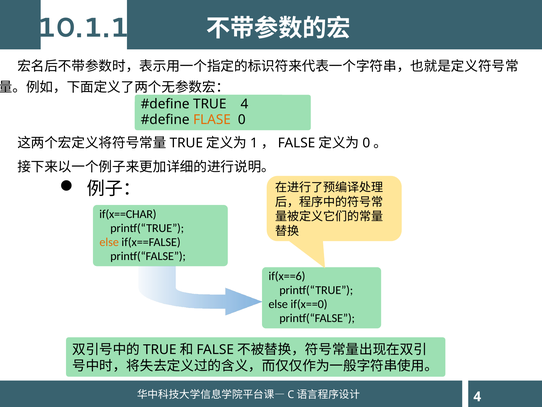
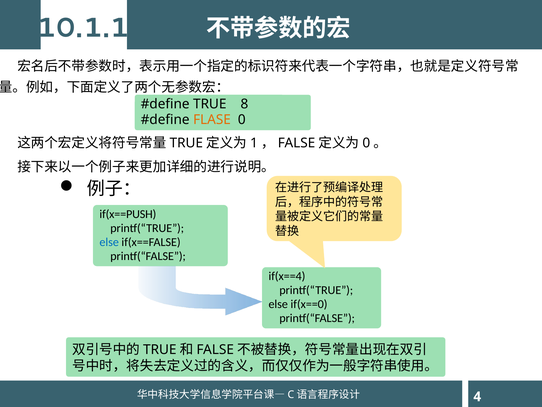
TRUE 4: 4 -> 8 (244, 104)
if(x==CHAR: if(x==CHAR -> if(x==PUSH (128, 214)
else colour: orange -> blue (109, 242)
if(x==6: if(x==6 -> if(x==4 (287, 276)
